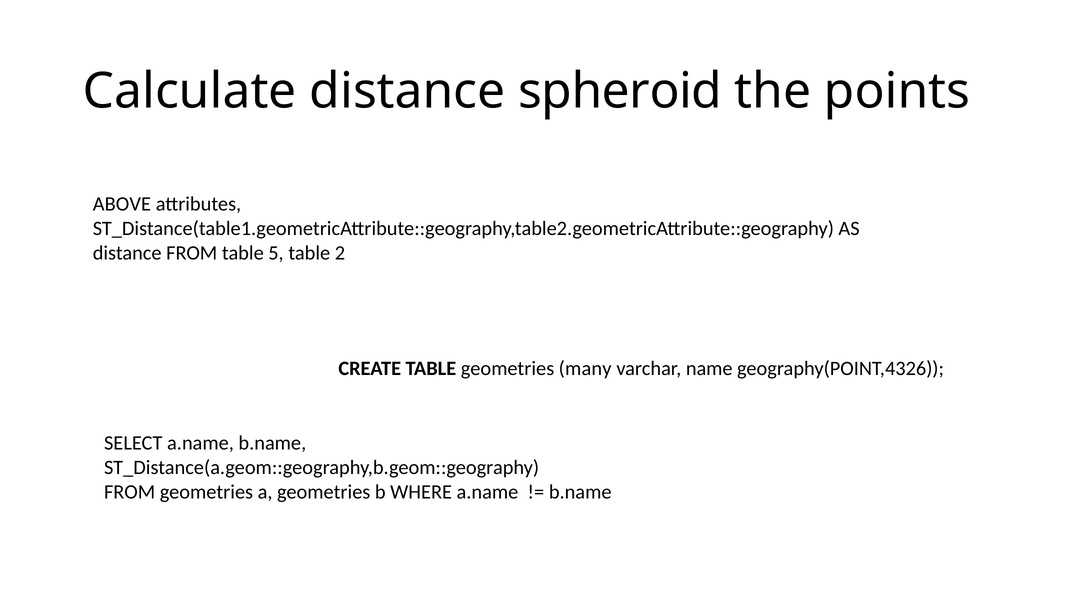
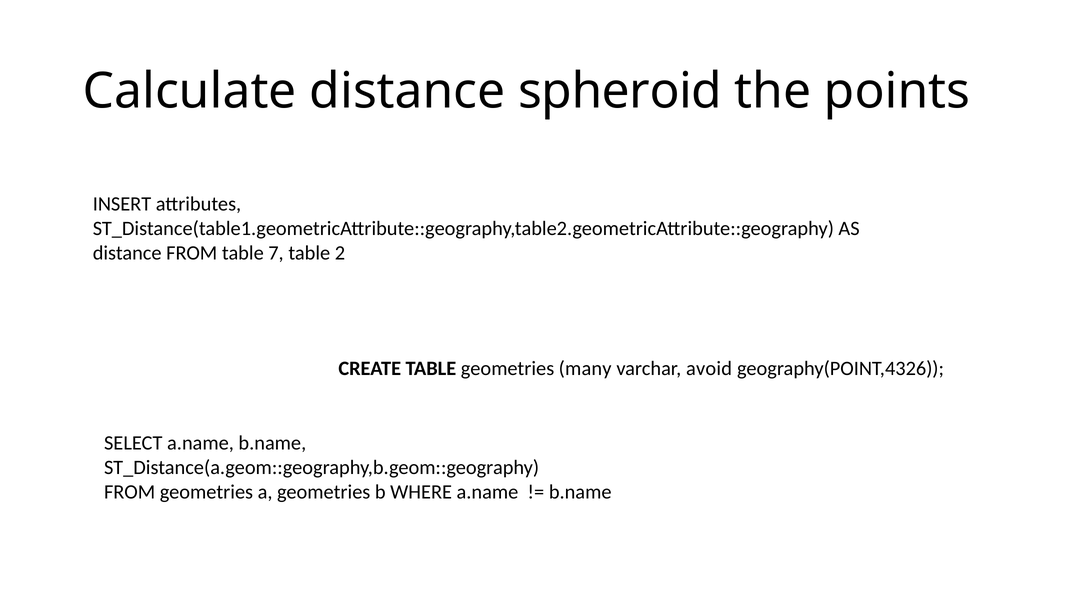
ABOVE: ABOVE -> INSERT (122, 204)
5: 5 -> 7 (276, 253)
name: name -> avoid (709, 368)
